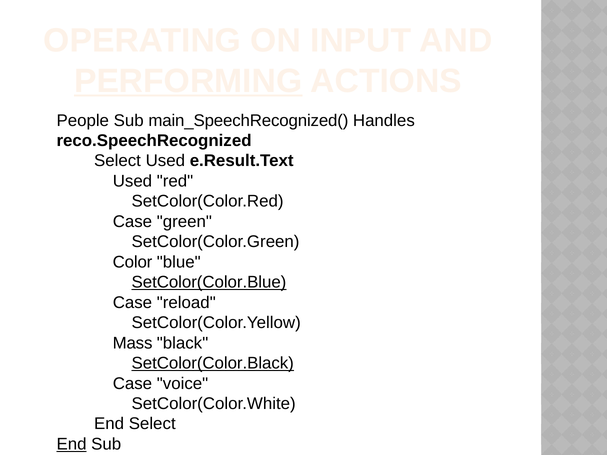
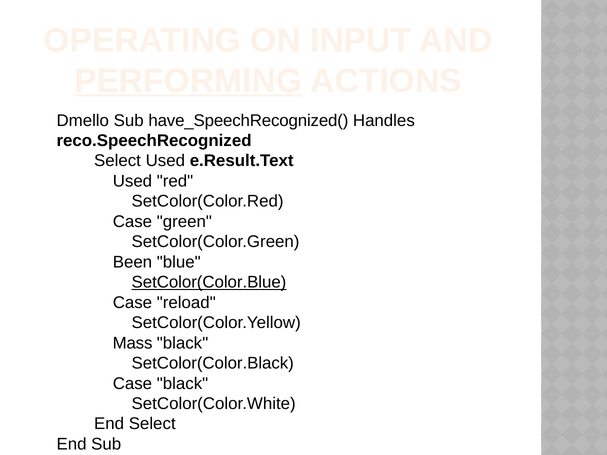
People: People -> Dmello (83, 121)
main_SpeechRecognized(: main_SpeechRecognized( -> have_SpeechRecognized( (248, 121)
Color: Color -> Been (132, 262)
SetColor(Color.Black underline: present -> none (213, 363)
Case voice: voice -> black (183, 384)
End underline: present -> none (72, 444)
